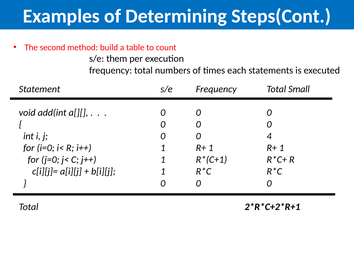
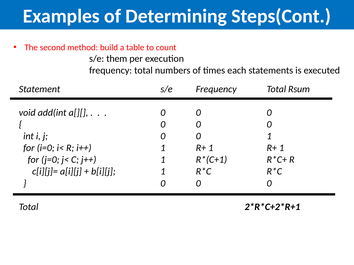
Small: Small -> Rsum (299, 89)
0 4: 4 -> 1 (269, 136)
